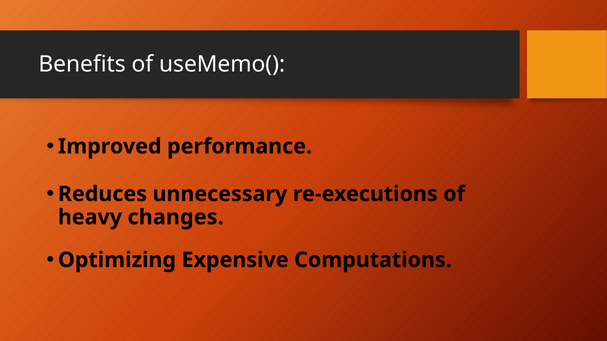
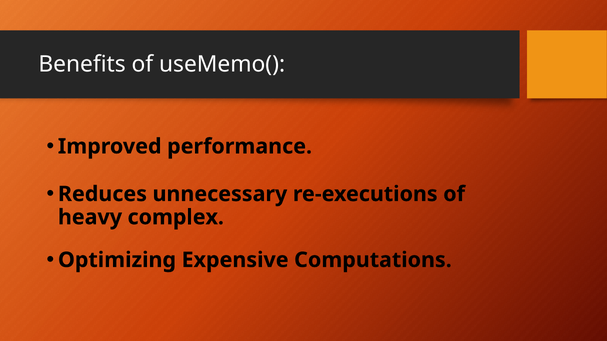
changes: changes -> complex (176, 217)
